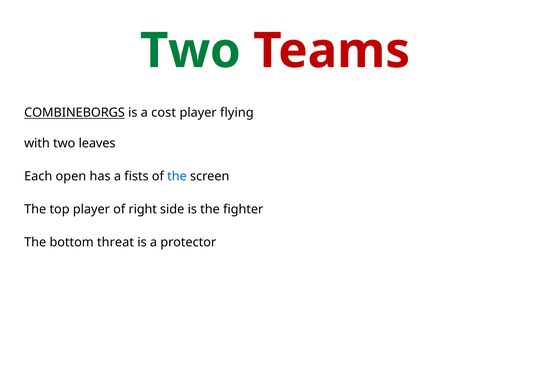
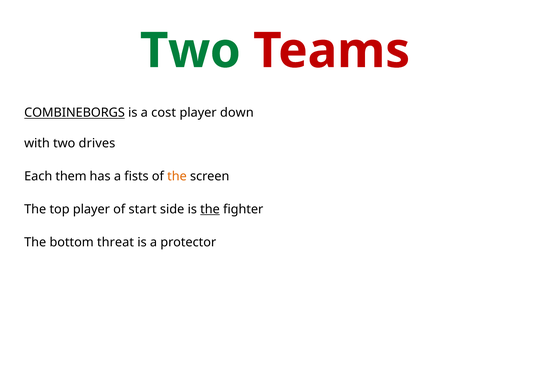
flying: flying -> down (237, 113)
leaves: leaves -> drives (97, 143)
open: open -> them (71, 176)
the colour: blue -> orange (177, 176)
right: right -> start (143, 209)
the underline: none -> present (210, 209)
